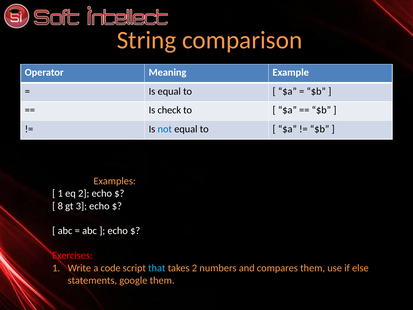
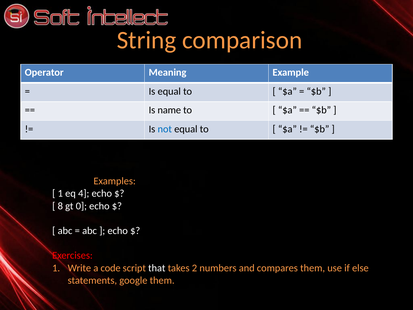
check: check -> name (169, 110)
eq 2: 2 -> 4 (84, 193)
3: 3 -> 0 (81, 206)
that colour: light blue -> white (157, 268)
